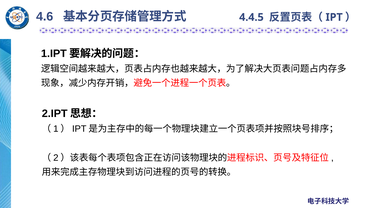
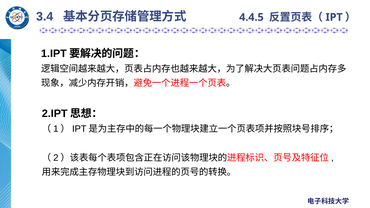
4.6: 4.6 -> 3.4 (45, 17)
